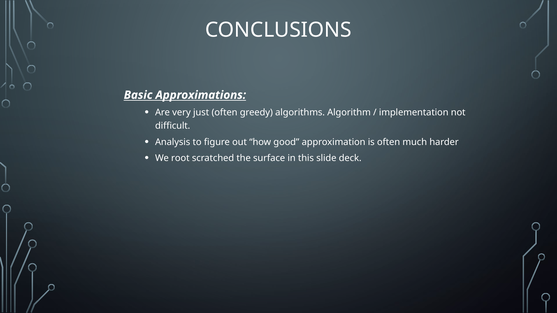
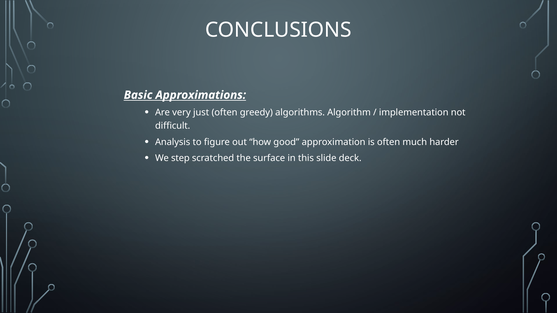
root: root -> step (180, 158)
